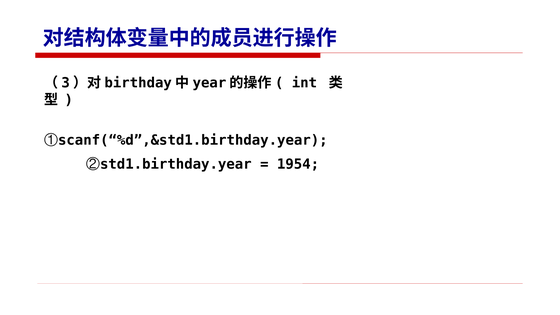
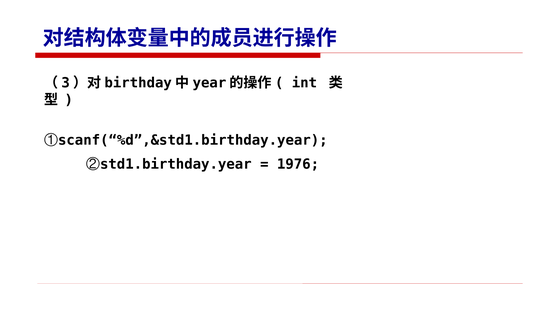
1954: 1954 -> 1976 (298, 164)
